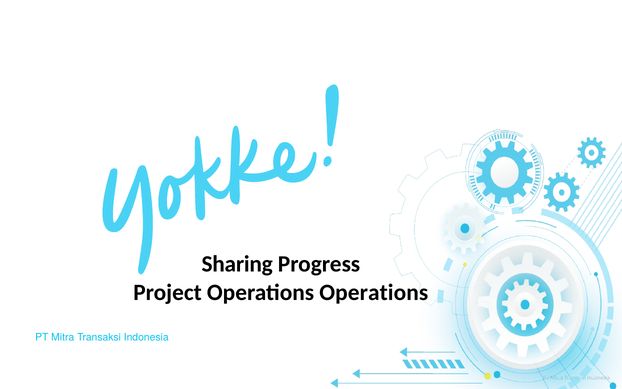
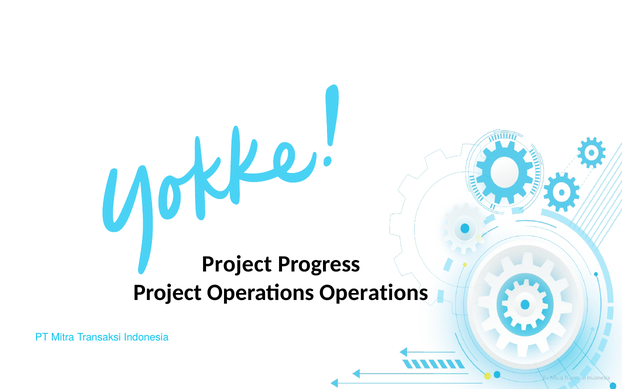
Sharing: Sharing -> Project (237, 264)
